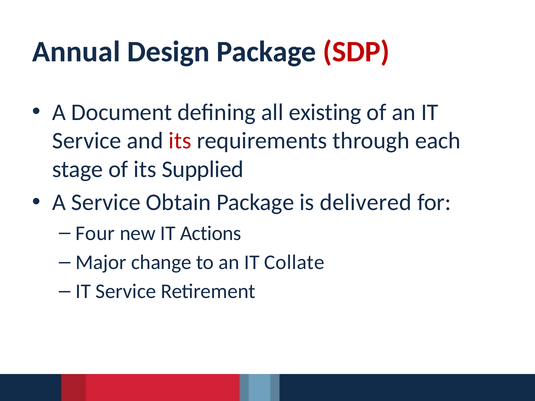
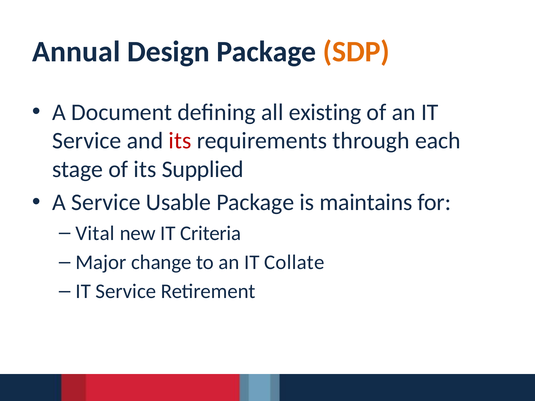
SDP colour: red -> orange (356, 52)
Obtain: Obtain -> Usable (179, 203)
delivered: delivered -> maintains (366, 203)
Four: Four -> Vital (95, 233)
Actions: Actions -> Criteria (211, 233)
